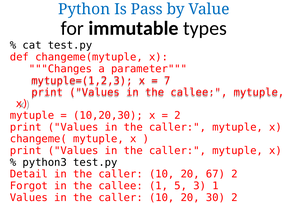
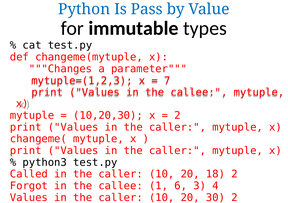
Detail: Detail -> Called (29, 174)
67: 67 -> 18 (215, 174)
5: 5 -> 6 (181, 186)
3 1: 1 -> 4 (215, 186)
